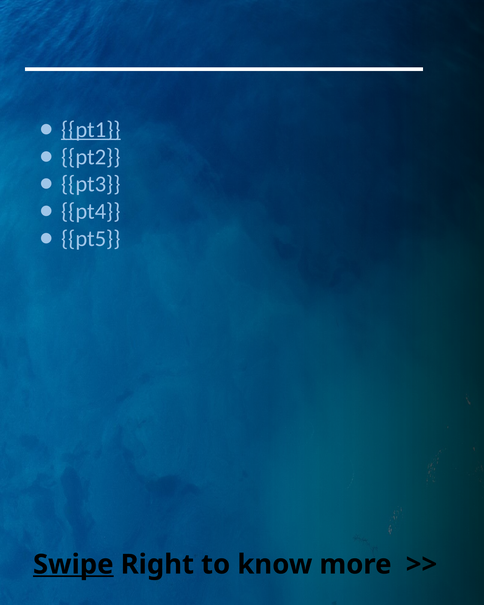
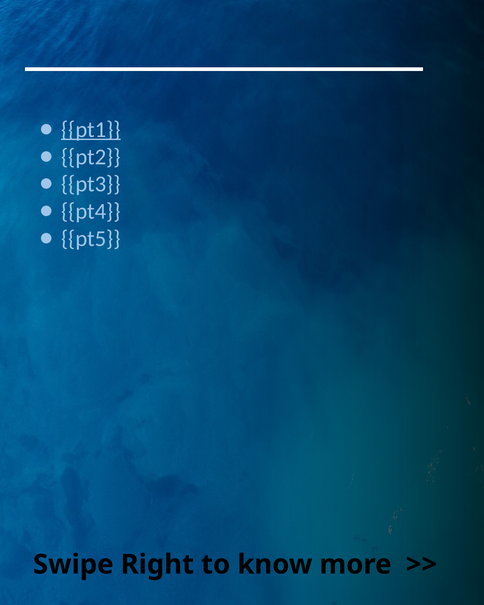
Swipe underline: present -> none (73, 564)
